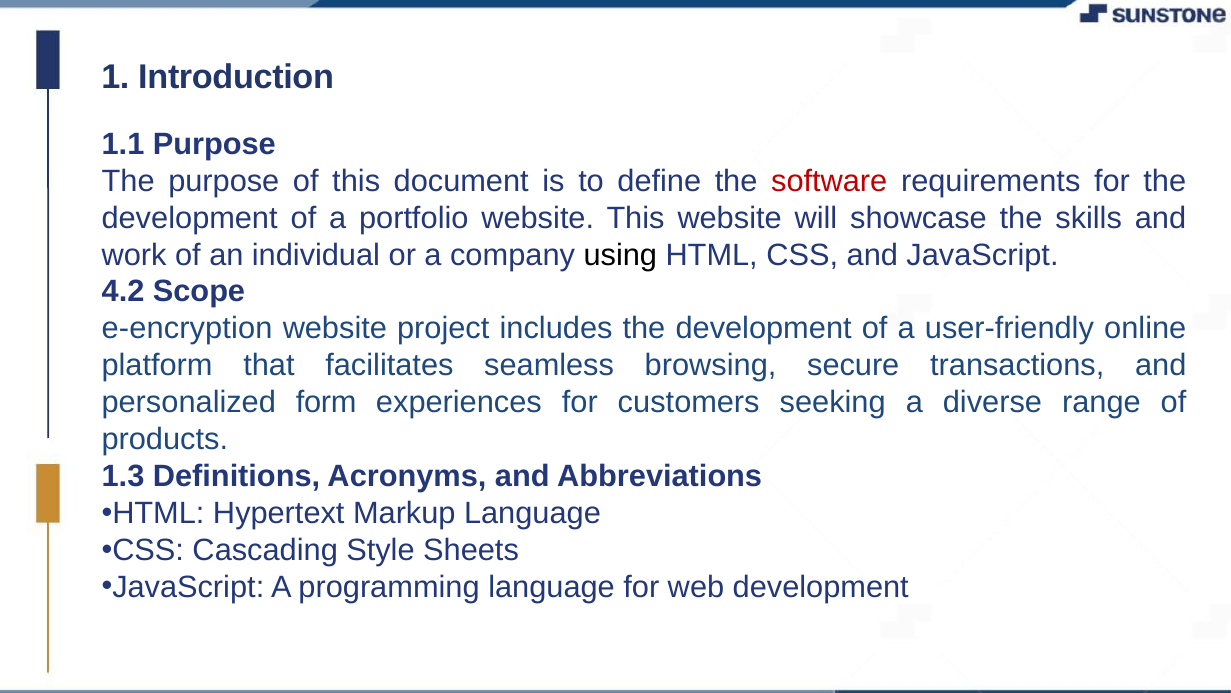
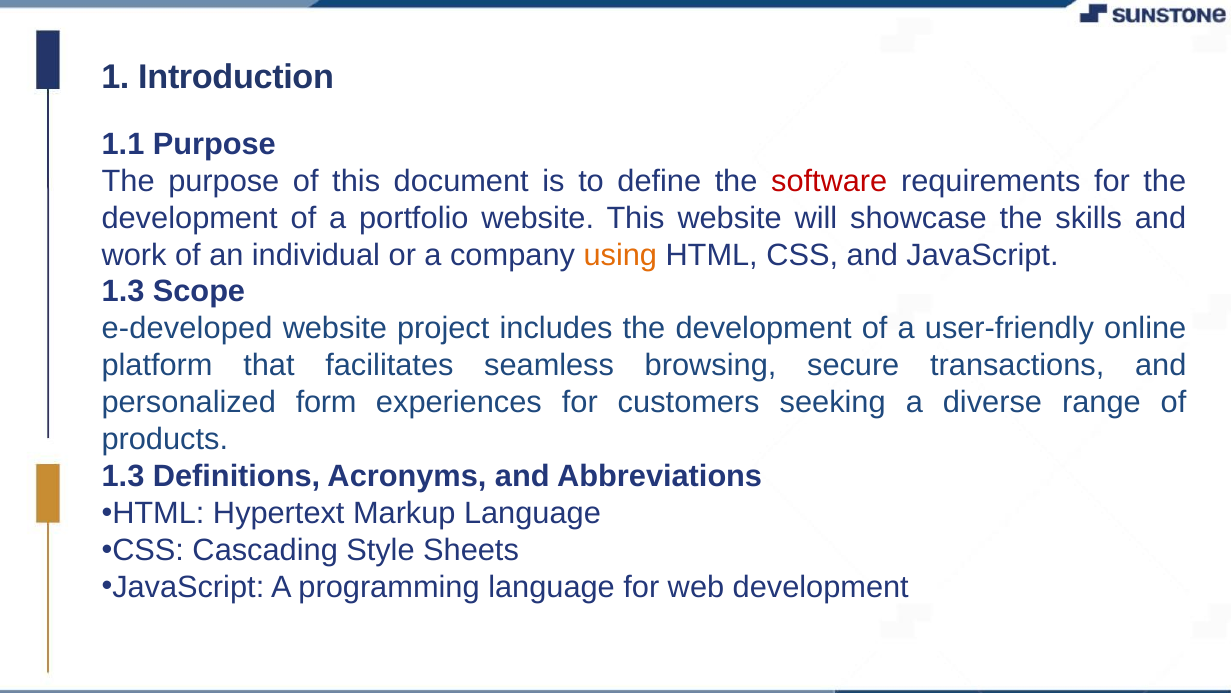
using colour: black -> orange (620, 255)
4.2: 4.2 -> 1.3 (123, 292)
e-encryption: e-encryption -> e-developed (187, 329)
